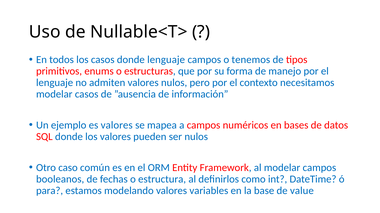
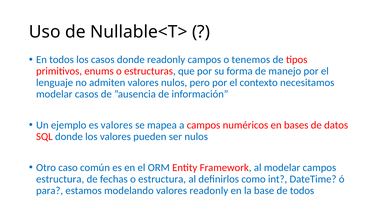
donde lenguaje: lenguaje -> readonly (166, 60)
booleanos: booleanos -> estructura (60, 180)
valores variables: variables -> readonly (209, 191)
de value: value -> todos (302, 191)
